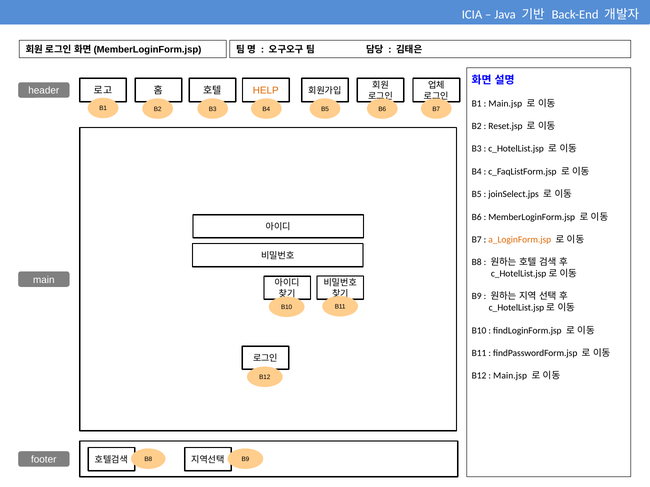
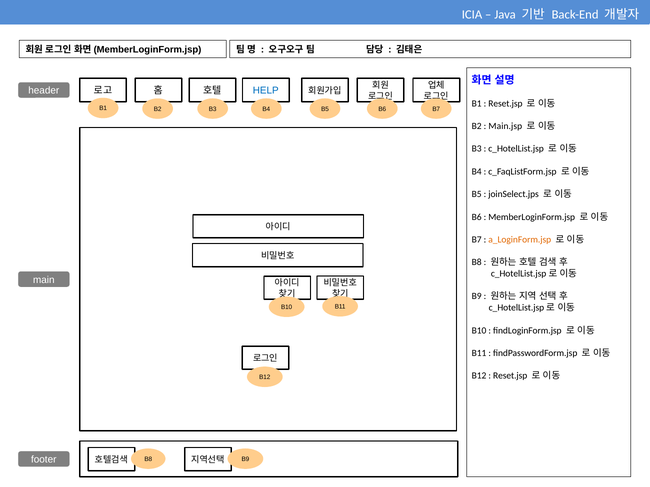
HELP colour: orange -> blue (266, 91)
Main.jsp: Main.jsp -> Reset.jsp (505, 103)
Reset.jsp: Reset.jsp -> Main.jsp (505, 126)
Main.jsp: Main.jsp -> Reset.jsp (510, 376)
